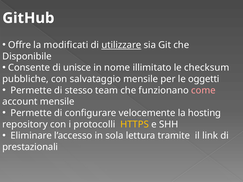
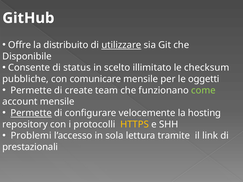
modificati: modificati -> distribuito (66, 45)
unisce: unisce -> status (77, 68)
nome: nome -> scelto (117, 68)
salvataggio: salvataggio -> comunicare (95, 79)
stesso: stesso -> create (79, 90)
come colour: pink -> light green (203, 90)
Permette underline: none -> present (31, 113)
Eliminare: Eliminare -> Problemi (31, 136)
